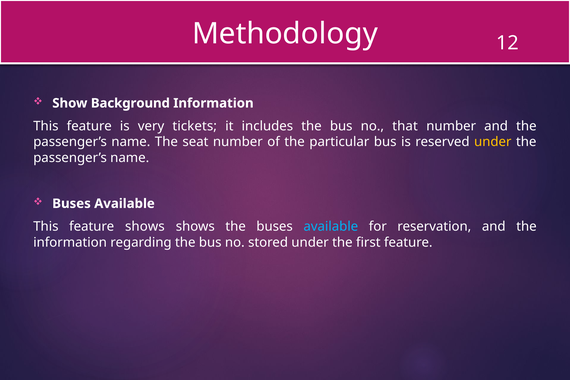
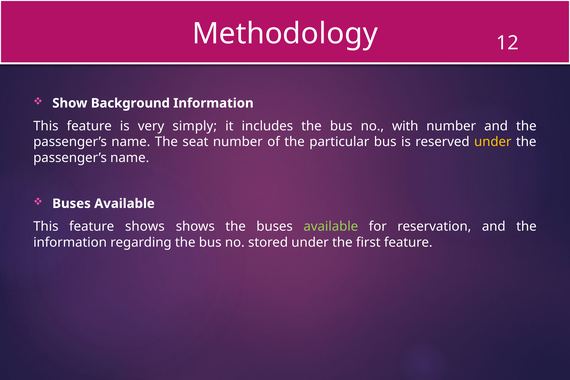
tickets: tickets -> simply (195, 126)
that: that -> with (405, 126)
available colour: light blue -> light green (331, 226)
